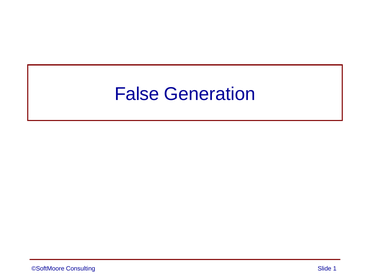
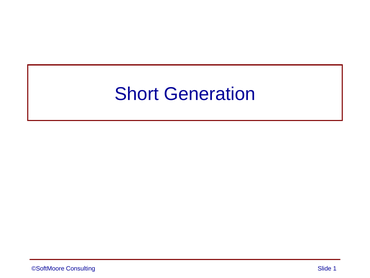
False: False -> Short (137, 94)
